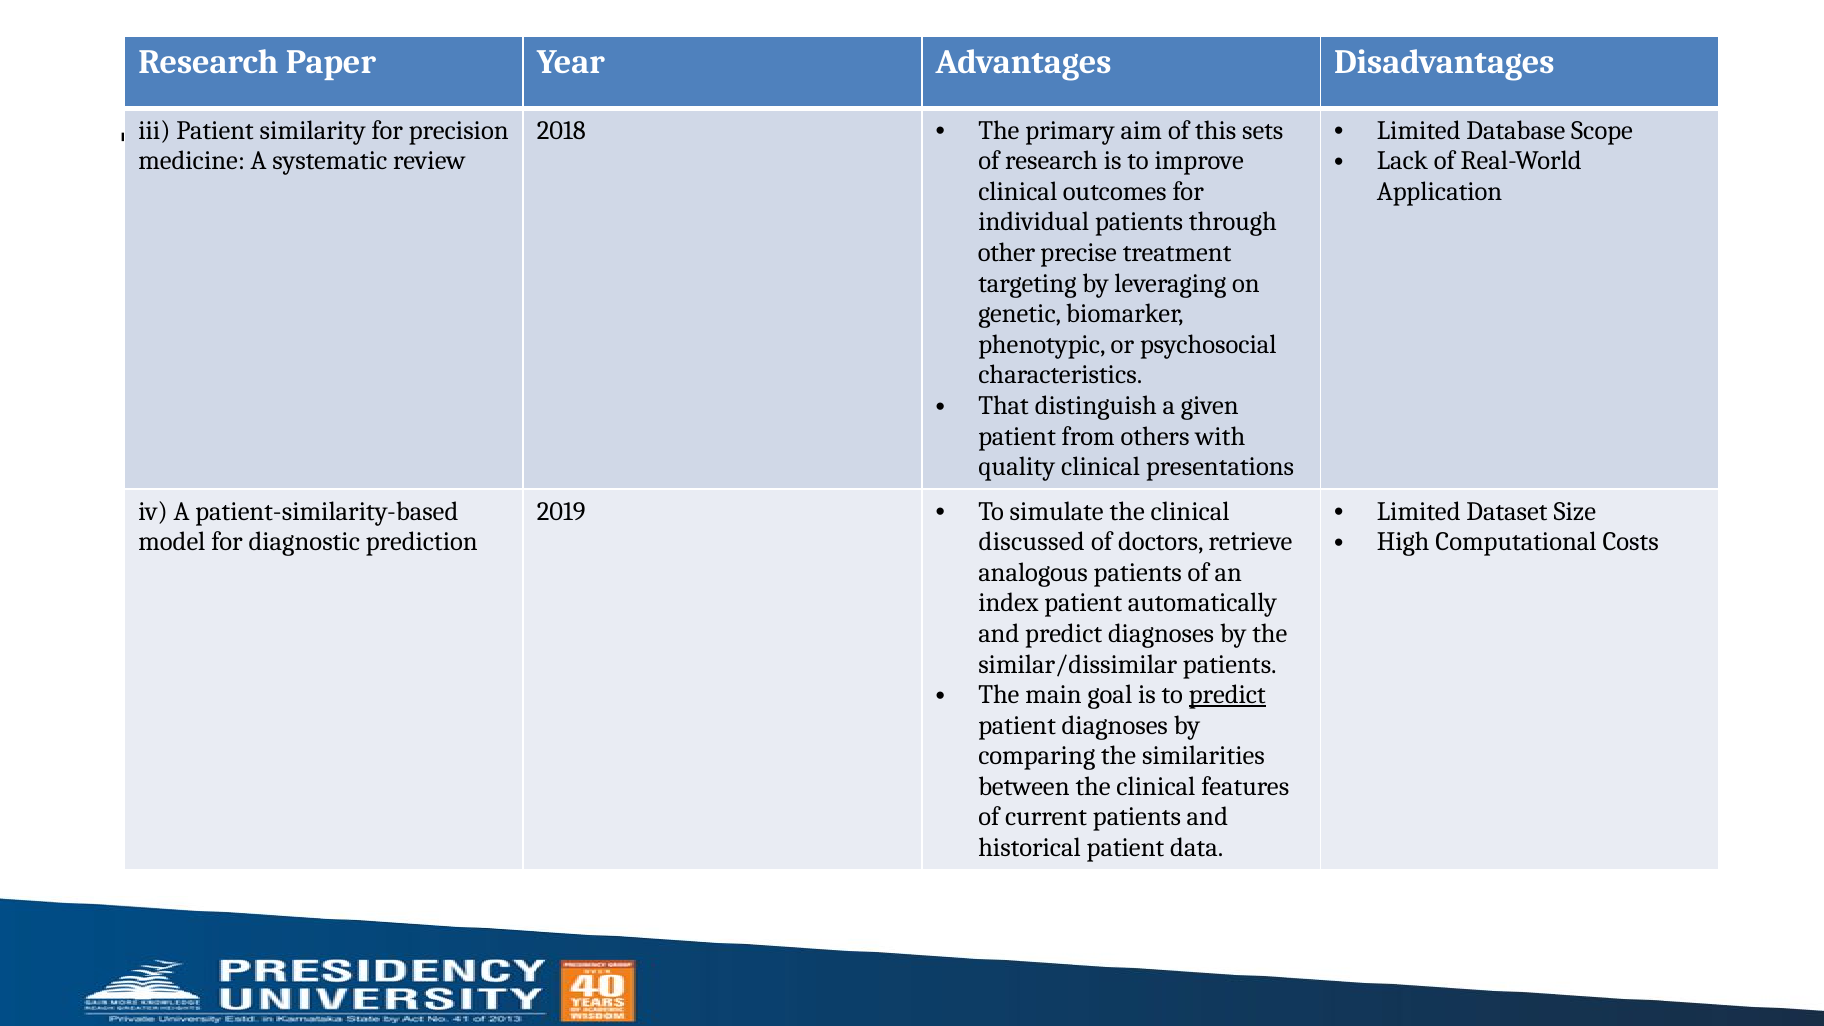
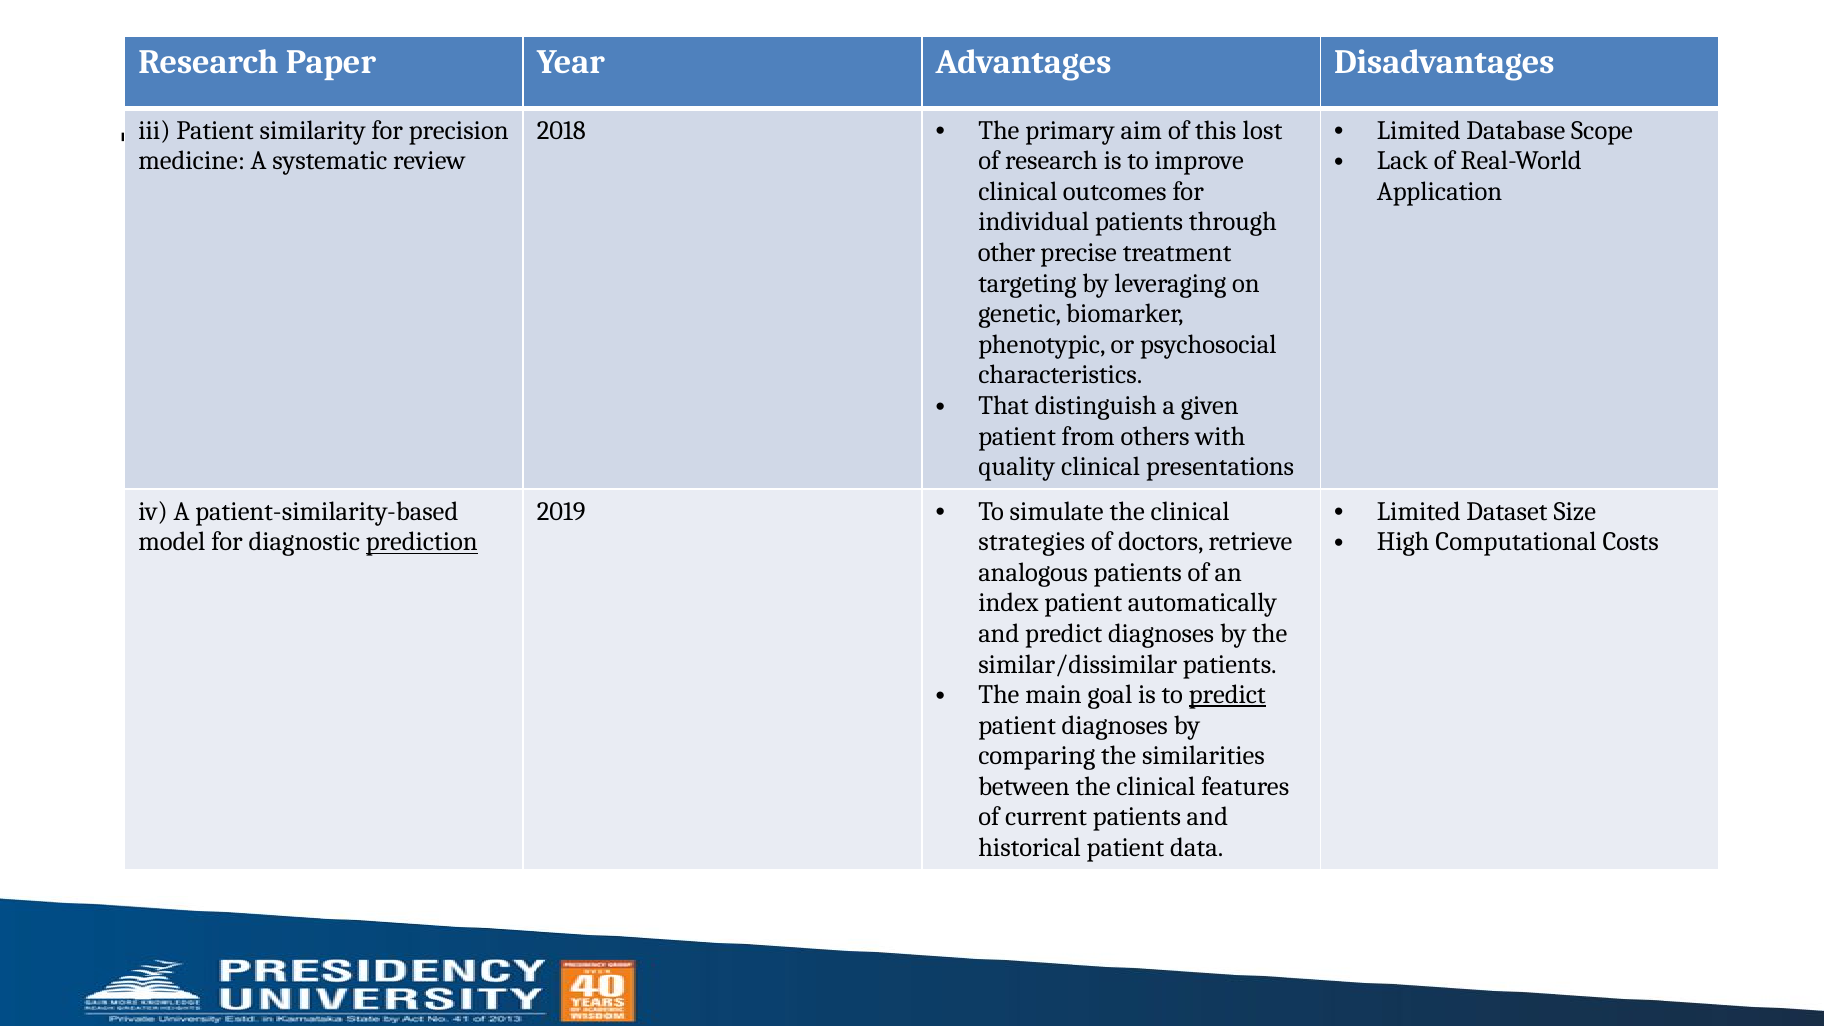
sets: sets -> lost (1263, 130)
prediction underline: none -> present (422, 542)
discussed: discussed -> strategies (1032, 542)
